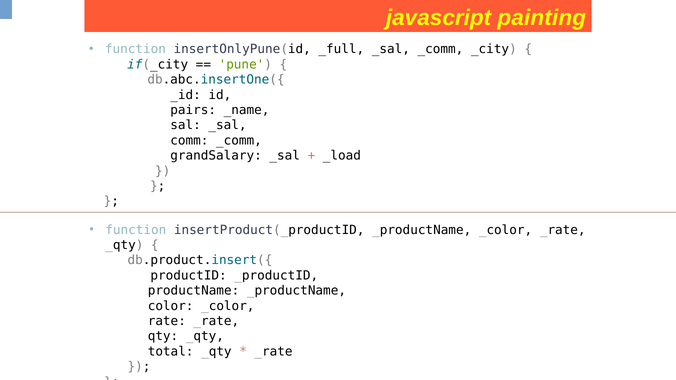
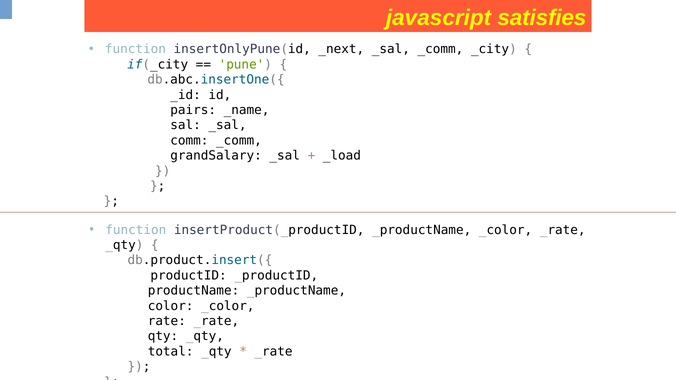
painting: painting -> satisfies (542, 18)
_full: _full -> _next (341, 49)
